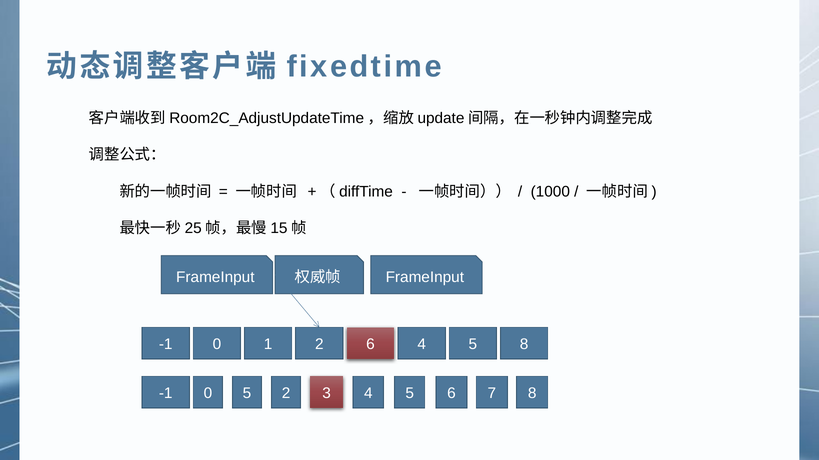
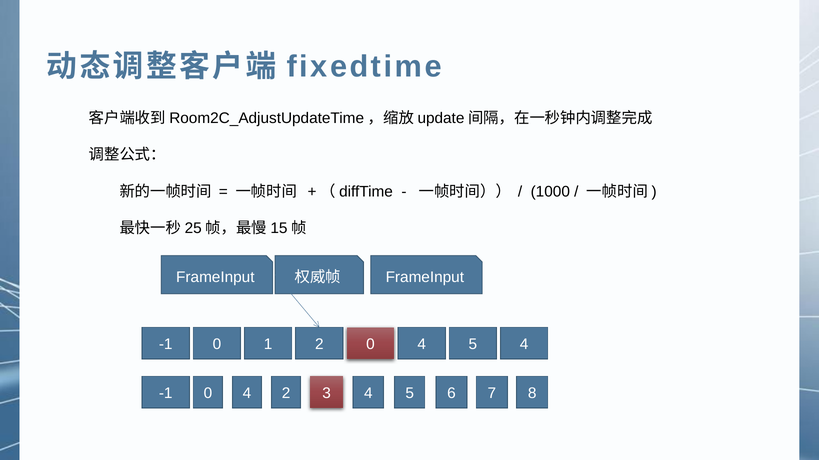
2 6: 6 -> 0 (370, 345)
5 8: 8 -> 4 (524, 345)
5: 5 -> 4 (247, 394)
